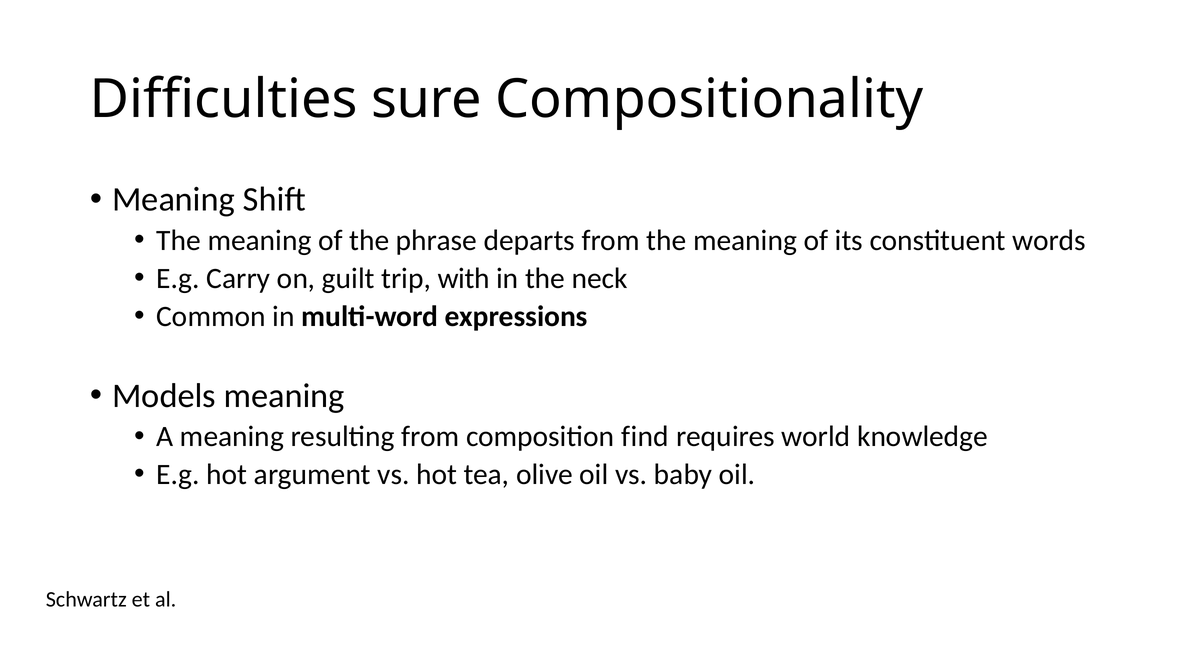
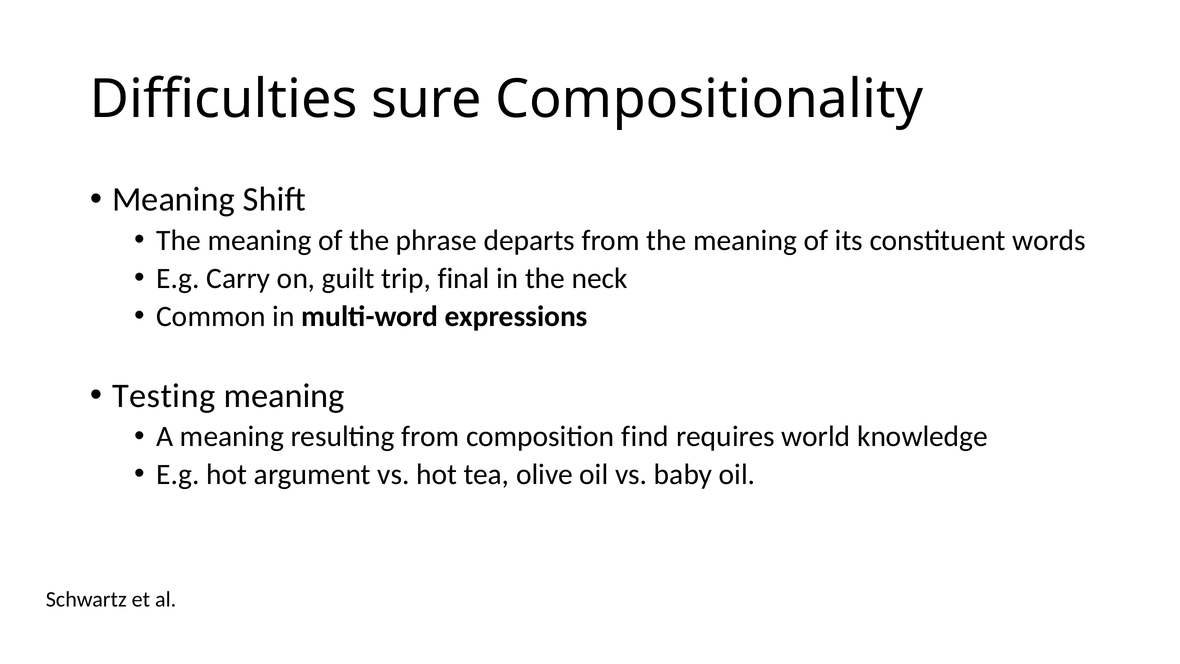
with: with -> final (464, 278)
Models: Models -> Testing (164, 396)
